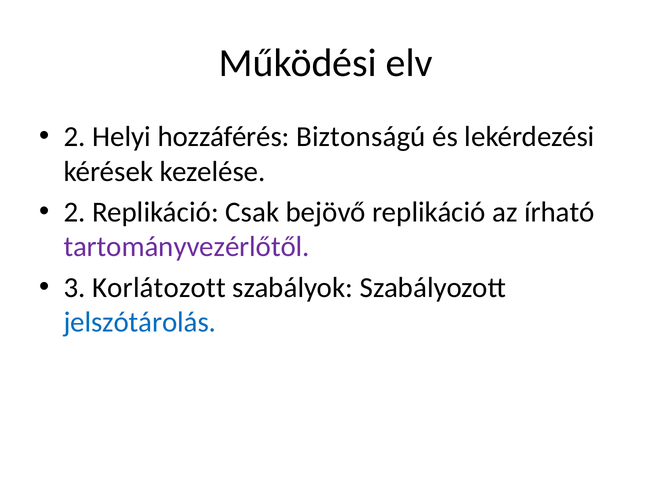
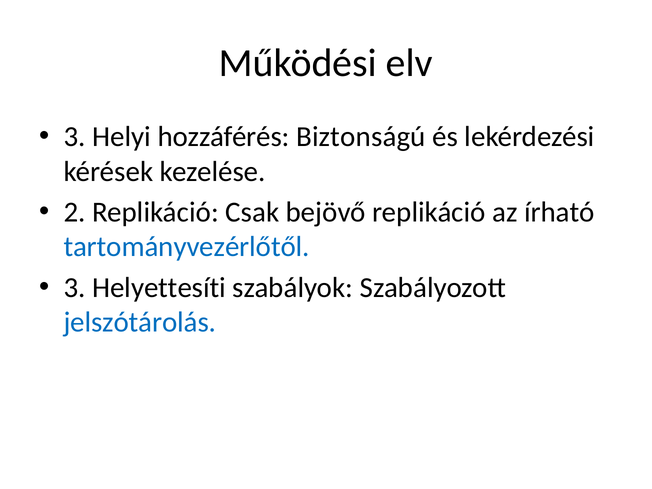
2: 2 -> 3 (75, 137)
tartományvezérlőtől colour: purple -> blue (187, 247)
Korlátozott: Korlátozott -> Helyettesíti (159, 288)
